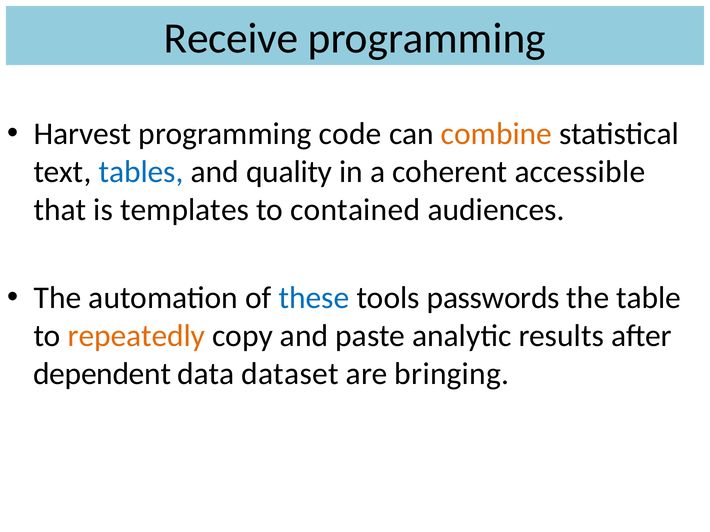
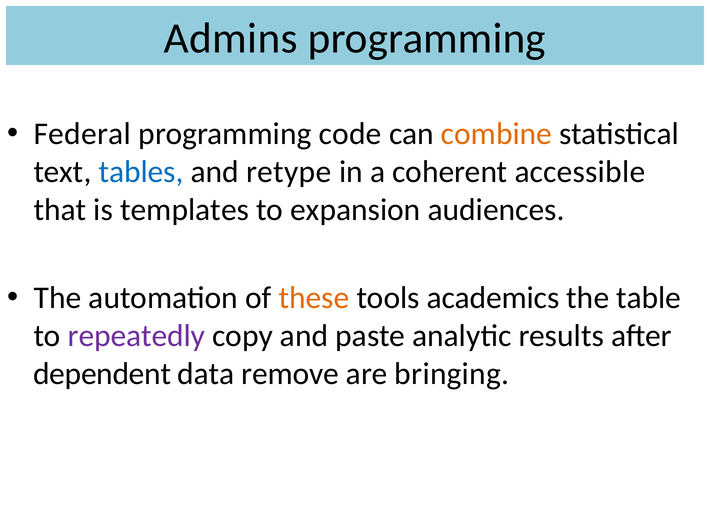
Receive: Receive -> Admins (231, 39)
Harvest: Harvest -> Federal (82, 134)
quality: quality -> retype (289, 172)
contained: contained -> expansion (355, 210)
these colour: blue -> orange (314, 298)
passwords: passwords -> academics (493, 298)
repeatedly colour: orange -> purple (136, 336)
dataset: dataset -> remove (290, 374)
